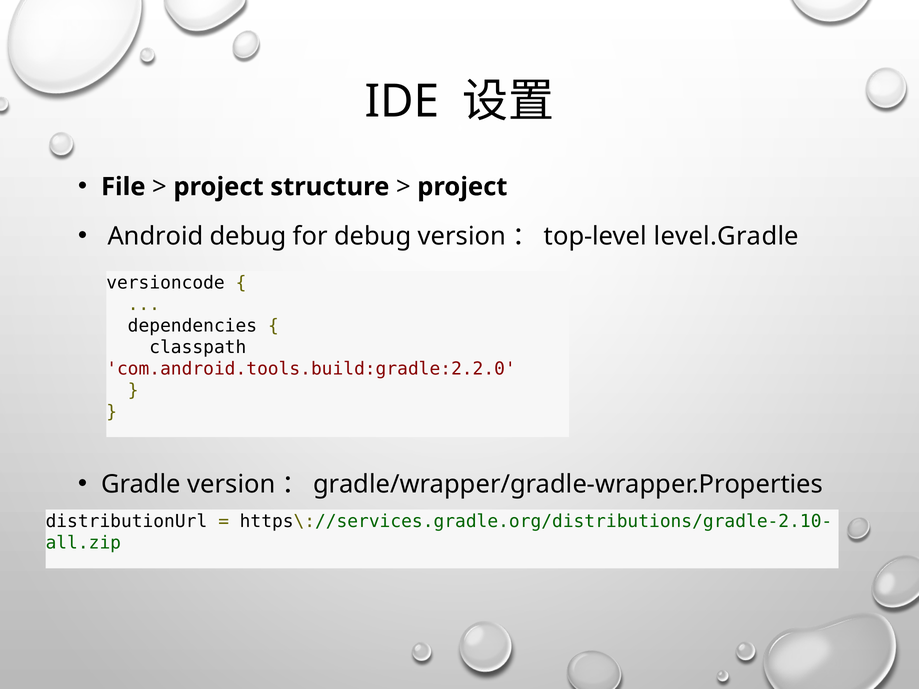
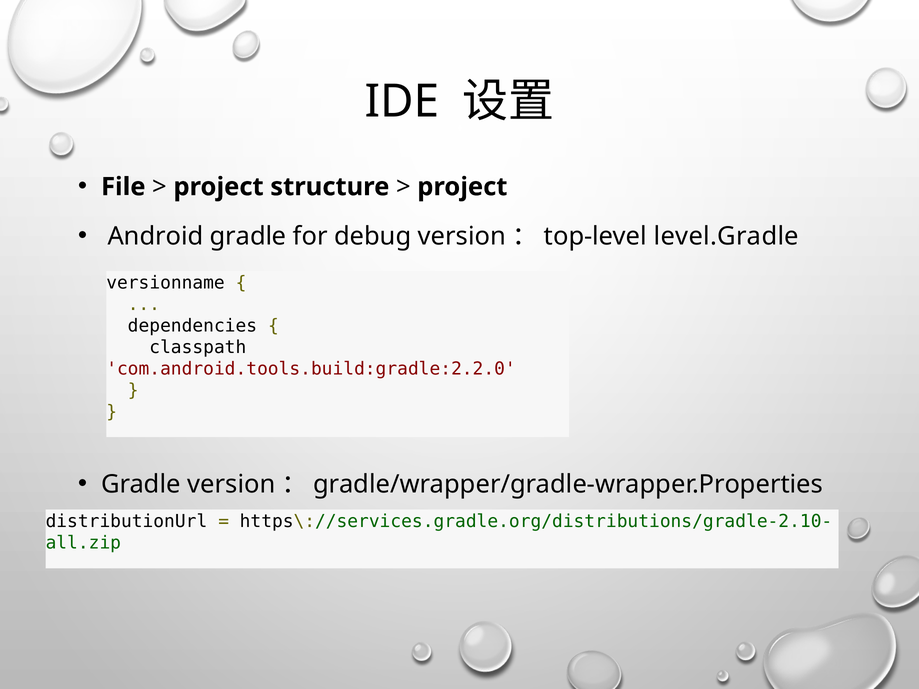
Android debug: debug -> gradle (248, 236)
versioncode: versioncode -> versionname (166, 283)
